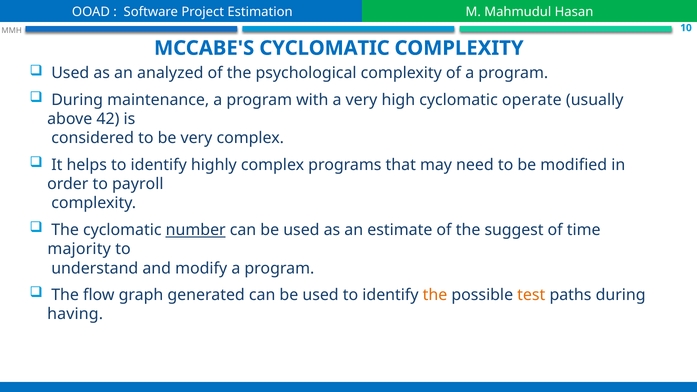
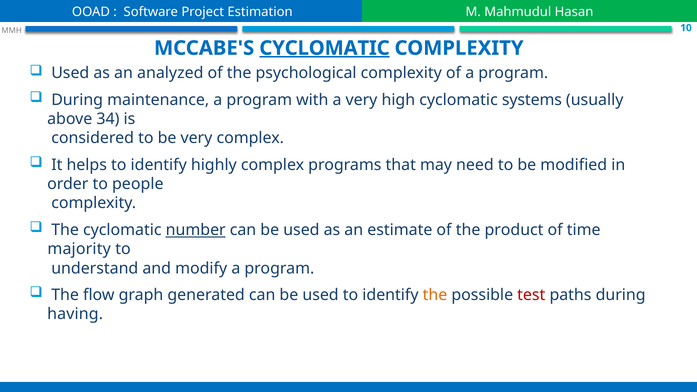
CYCLOMATIC underline: none -> present (325, 48)
operate: operate -> systems (532, 100)
42: 42 -> 34 (108, 119)
payroll: payroll -> people (138, 184)
suggest: suggest -> product (514, 230)
test colour: orange -> red (531, 295)
